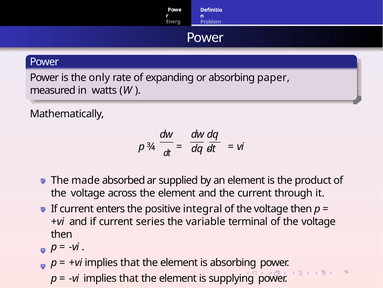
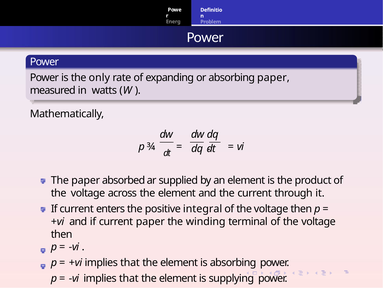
The made: made -> paper (86, 180)
current series: series -> paper (150, 221)
variable: variable -> winding (206, 221)
